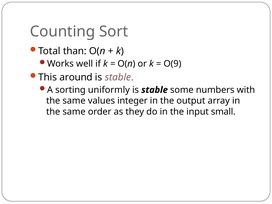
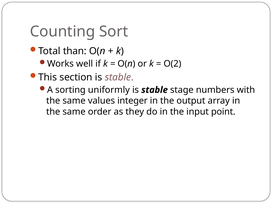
O(9: O(9 -> O(2 (172, 64)
around: around -> section (76, 77)
some: some -> stage (182, 90)
small: small -> point (223, 112)
